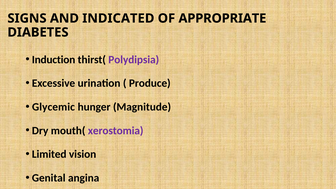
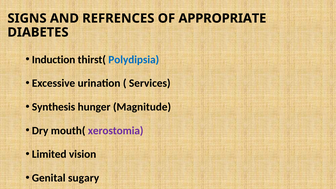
INDICATED: INDICATED -> REFRENCES (118, 18)
Polydipsia colour: purple -> blue (134, 60)
Produce: Produce -> Services (150, 83)
Glycemic: Glycemic -> Synthesis (54, 107)
angina: angina -> sugary (84, 178)
